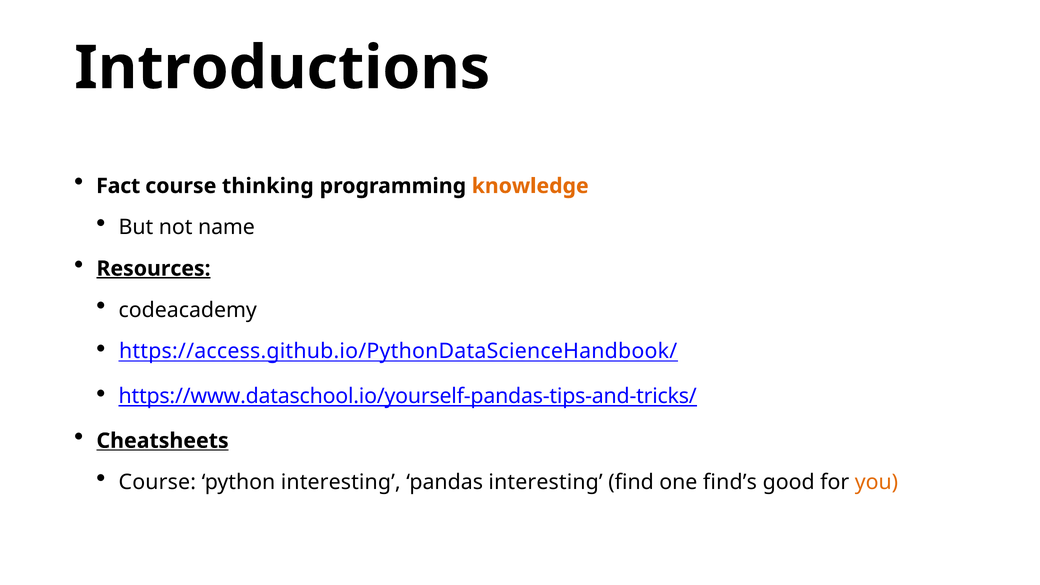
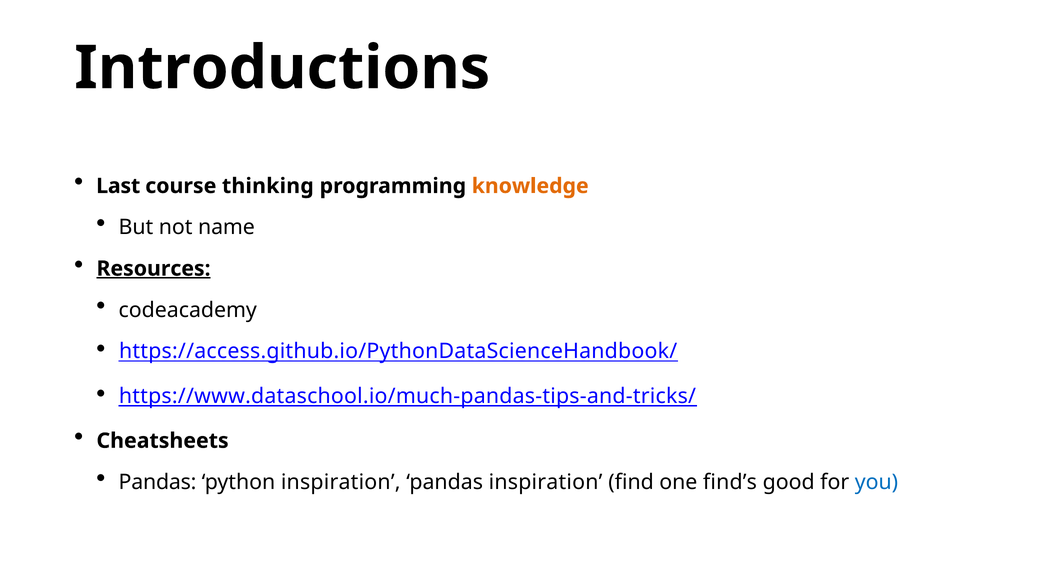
Fact: Fact -> Last (118, 186)
https://www.dataschool.io/yourself-pandas-tips-and-tricks/: https://www.dataschool.io/yourself-pandas-tips-and-tricks/ -> https://www.dataschool.io/much-pandas-tips-and-tricks/ (407, 396)
Cheatsheets underline: present -> none (163, 441)
Course: Course -> Pandas (158, 482)
python interesting: interesting -> inspiration (341, 482)
pandas interesting: interesting -> inspiration (546, 482)
you colour: orange -> blue (876, 482)
